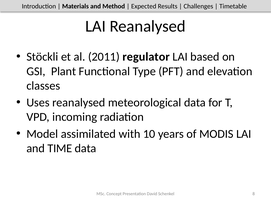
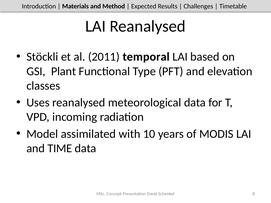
regulator: regulator -> temporal (146, 57)
